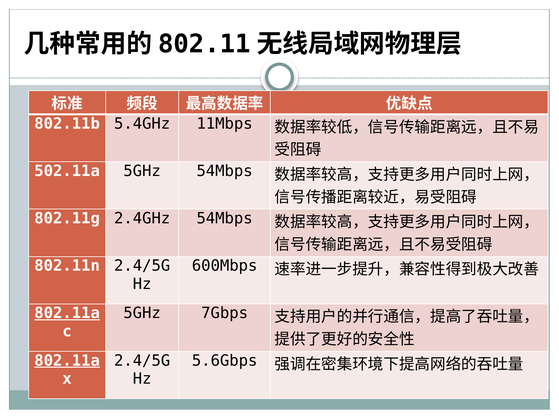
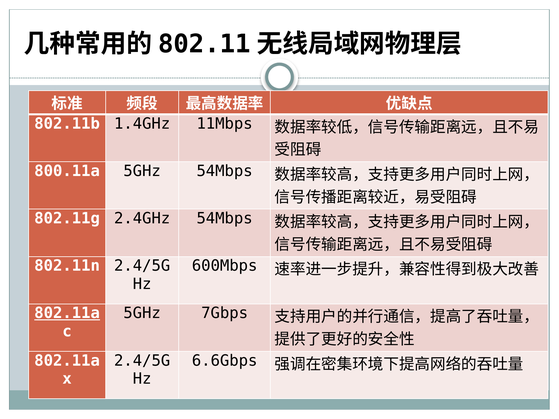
5.4GHz: 5.4GHz -> 1.4GHz (142, 124)
502.11a: 502.11a -> 800.11a (67, 171)
802.11a underline: present -> none (67, 361)
5.6Gbps: 5.6Gbps -> 6.6Gbps (225, 361)
